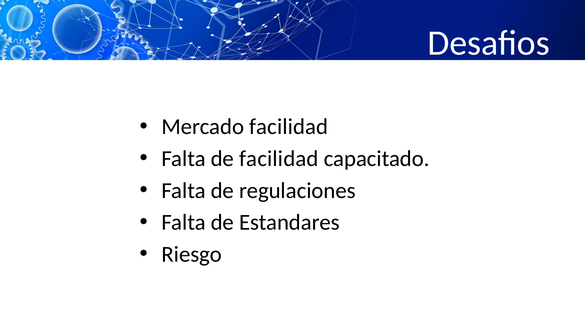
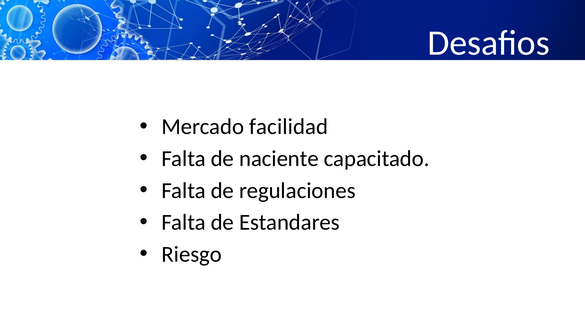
de facilidad: facilidad -> naciente (279, 159)
